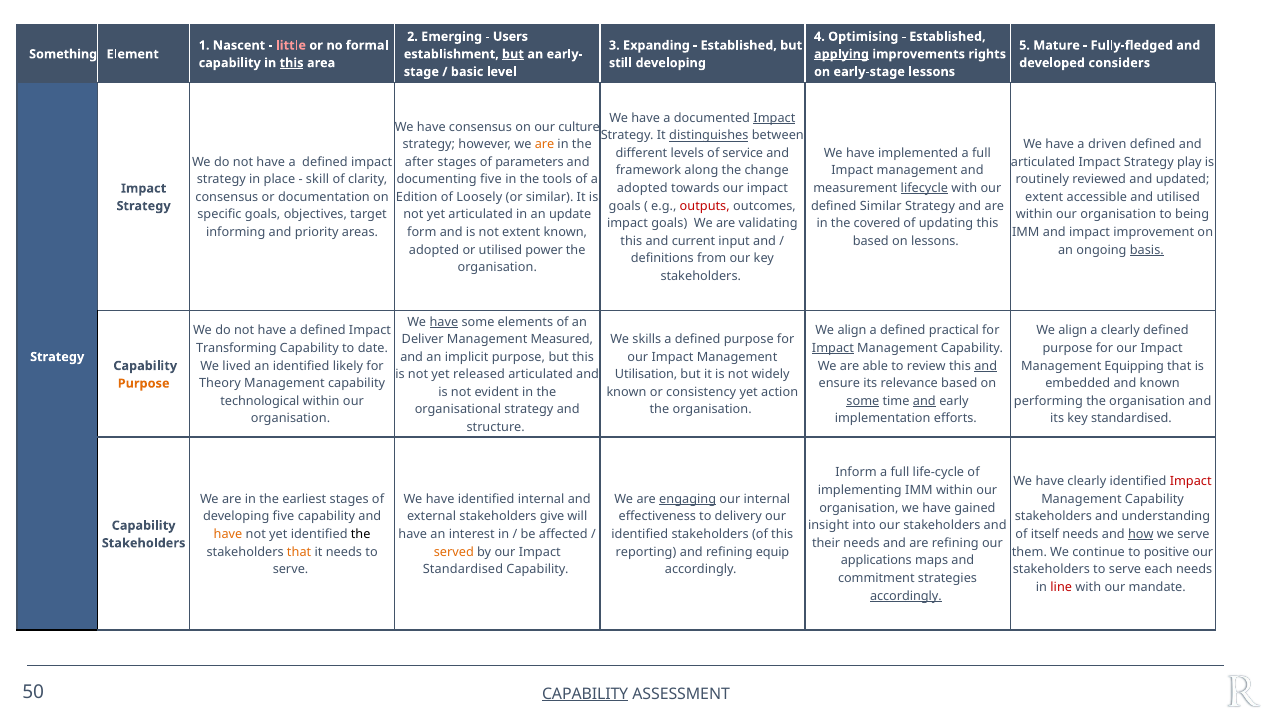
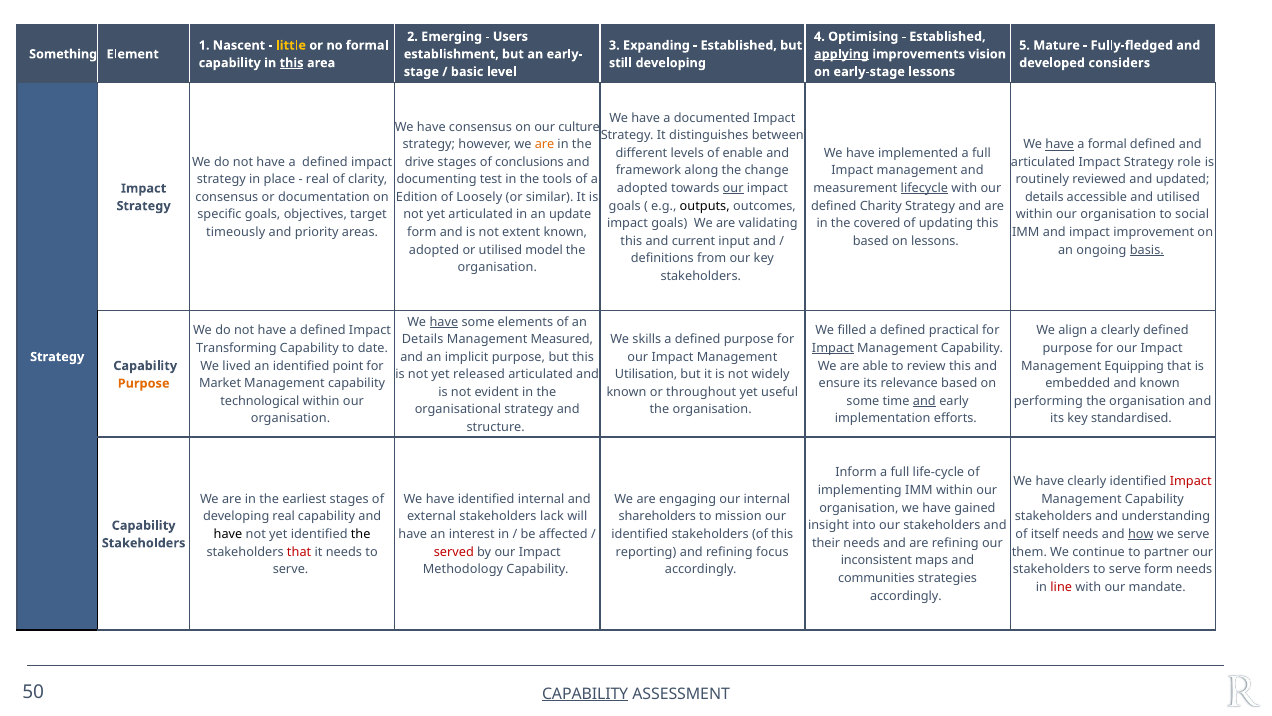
little colour: pink -> yellow (291, 45)
but underline: present -> none (513, 54)
rights: rights -> vision (987, 54)
Impact underline: present -> none (774, 118)
distinguishes underline: present -> none (709, 136)
have underline: none -> present (1060, 144)
a driven: driven -> formal (1107, 144)
service: service -> enable (743, 153)
after: after -> drive (420, 162)
parameters: parameters -> conclusions (529, 162)
play: play -> role (1189, 162)
skill: skill -> real (318, 179)
documenting five: five -> test (491, 179)
our underline: none -> present (733, 188)
extent: extent -> details (1044, 197)
outputs colour: red -> black (705, 206)
defined Similar: Similar -> Charity (881, 206)
being: being -> social (1192, 215)
informing: informing -> timeously (236, 232)
power: power -> model (544, 250)
align: align -> filled (852, 330)
Deliver: Deliver -> Details (423, 339)
likely: likely -> point (348, 366)
and underline: present -> none (986, 366)
Theory: Theory -> Market (220, 383)
consistency: consistency -> throughout (701, 392)
action: action -> useful (780, 392)
some underline: present -> none (863, 401)
engaging underline: present -> none (688, 499)
developing five: five -> real (284, 516)
give: give -> lack (552, 516)
effectiveness: effectiveness -> shareholders (657, 516)
delivery: delivery -> mission (738, 516)
have colour: orange -> black (228, 534)
that colour: orange -> red (299, 552)
served colour: orange -> red (454, 552)
equip: equip -> focus (772, 552)
positive: positive -> partner (1166, 552)
applications: applications -> inconsistent (876, 560)
Standardised: Standardised -> Methodology (463, 569)
serve each: each -> form (1159, 569)
commitment: commitment -> communities (876, 578)
accordingly underline: present -> none (906, 595)
